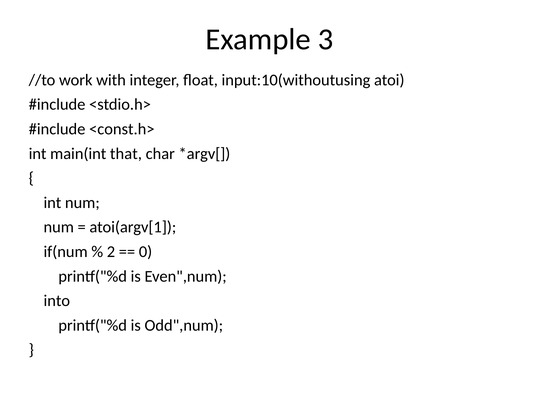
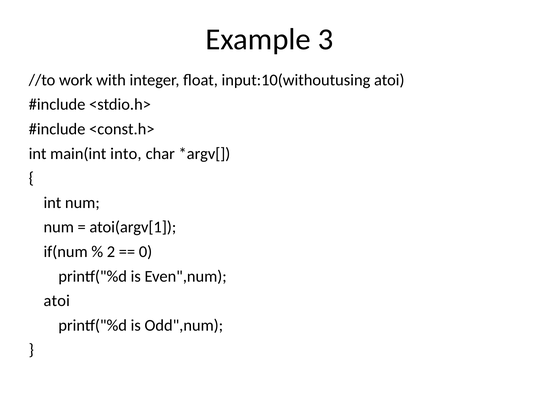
that: that -> into (126, 154)
into: into -> atoi (57, 301)
